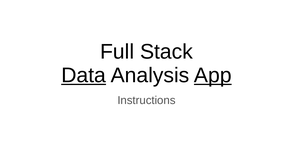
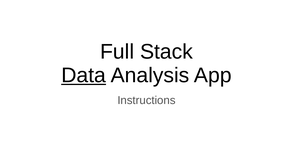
App underline: present -> none (213, 75)
